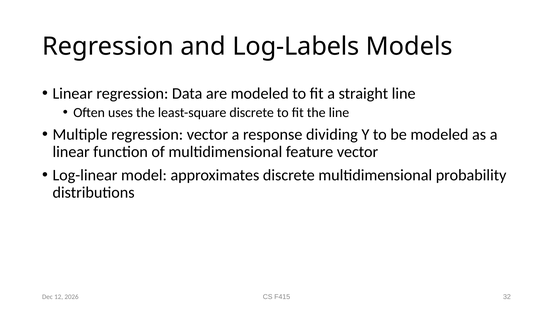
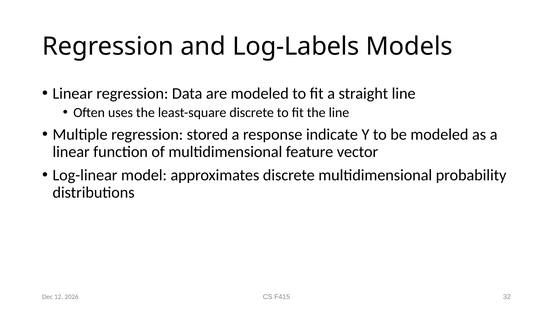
regression vector: vector -> stored (207, 134)
dividing: dividing -> indicate (332, 134)
